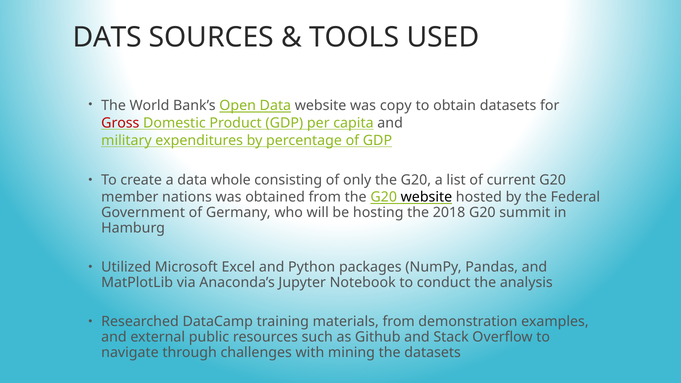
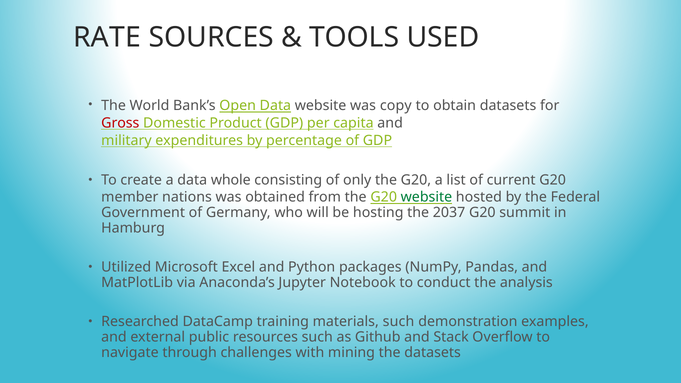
DATS: DATS -> RATE (107, 37)
website colour: black -> green (426, 197)
2018: 2018 -> 2037 (449, 213)
materials from: from -> such (398, 322)
